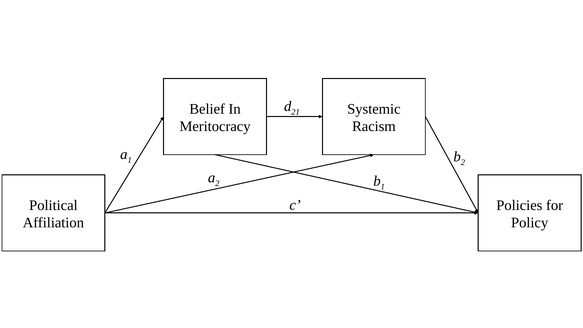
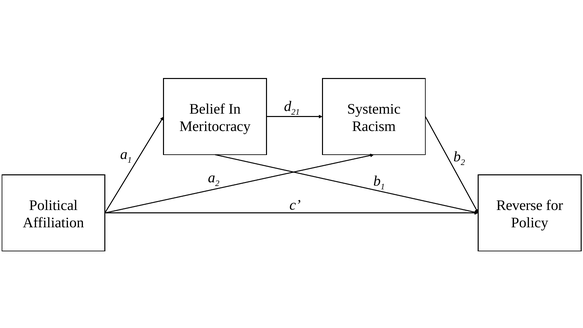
Policies: Policies -> Reverse (519, 205)
